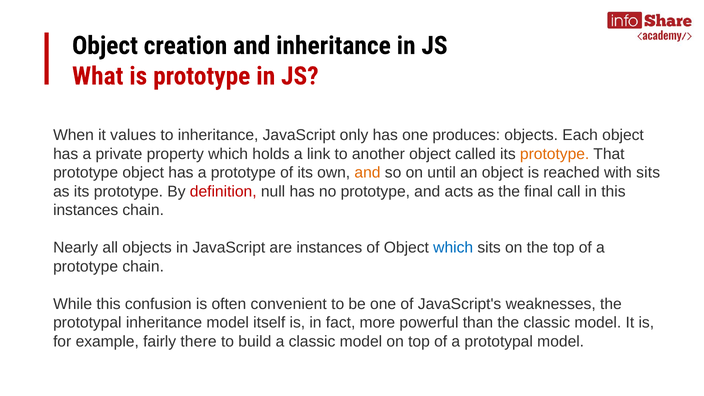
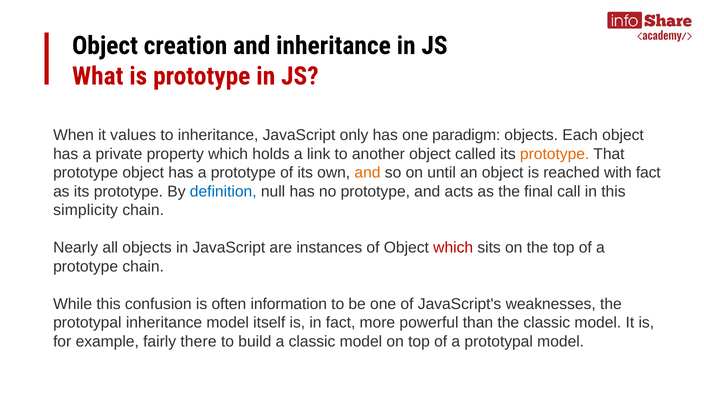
produces: produces -> paradigm (466, 135)
with sits: sits -> fact (648, 173)
definition colour: red -> blue (223, 191)
instances: instances -> simplicity (86, 210)
which colour: blue -> red (453, 248)
convenient: convenient -> information (289, 304)
